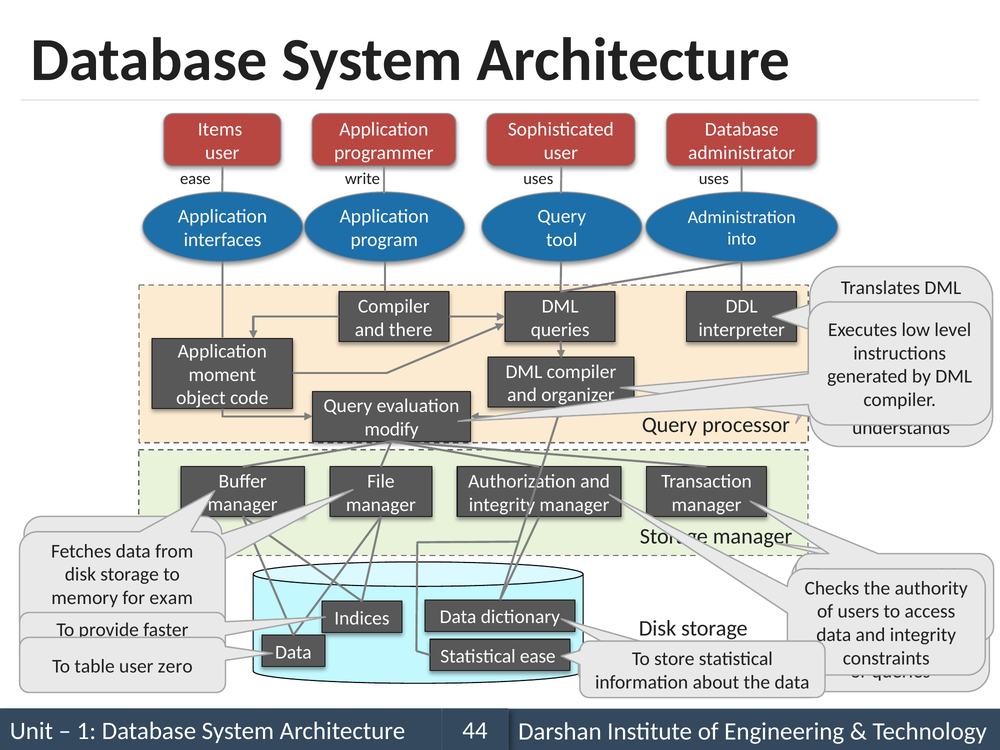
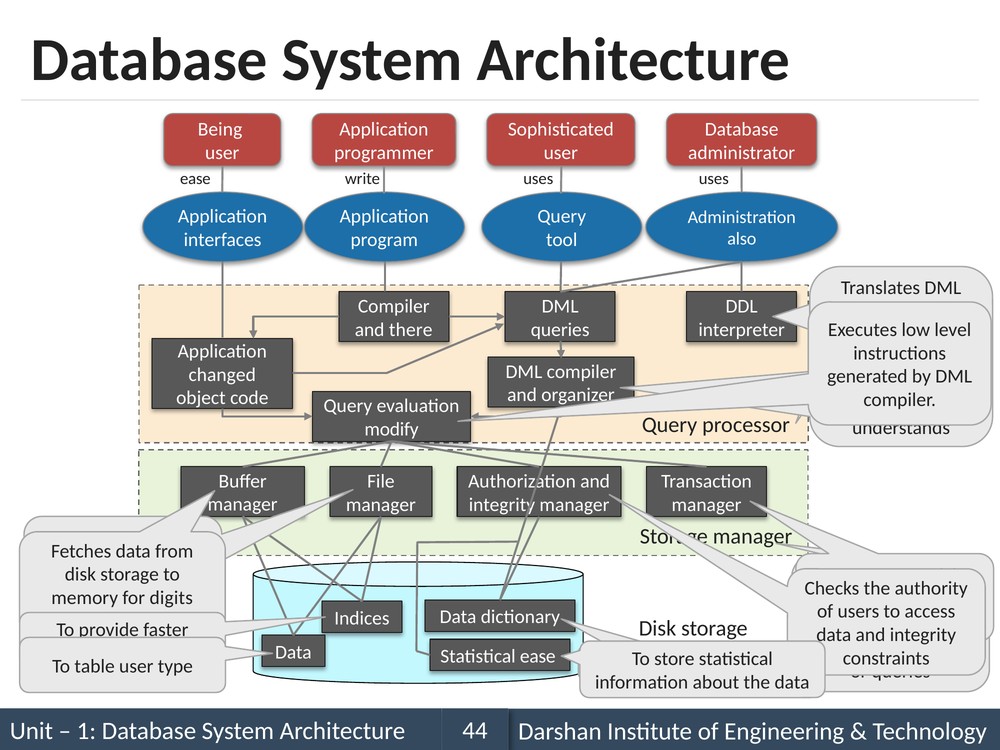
Items: Items -> Being (220, 129)
into: into -> also (742, 239)
moment: moment -> changed (222, 375)
exam: exam -> digits (171, 598)
zero: zero -> type (175, 666)
